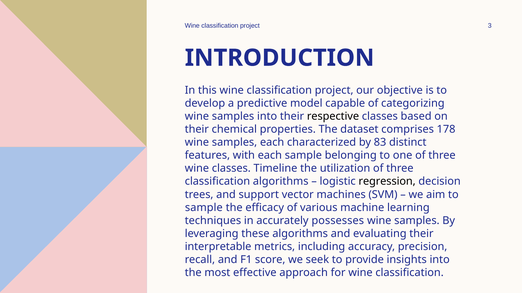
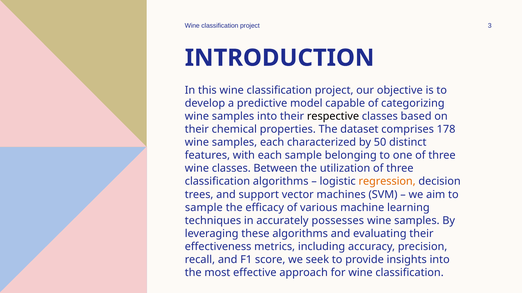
83: 83 -> 50 (380, 143)
Timeline: Timeline -> Between (276, 169)
regression colour: black -> orange (387, 182)
interpretable: interpretable -> effectiveness (218, 247)
